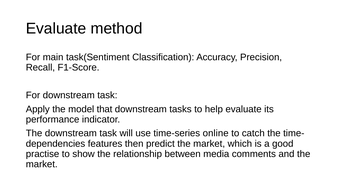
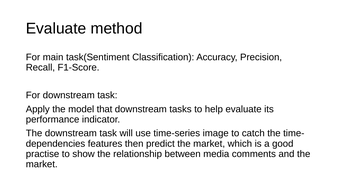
online: online -> image (216, 133)
